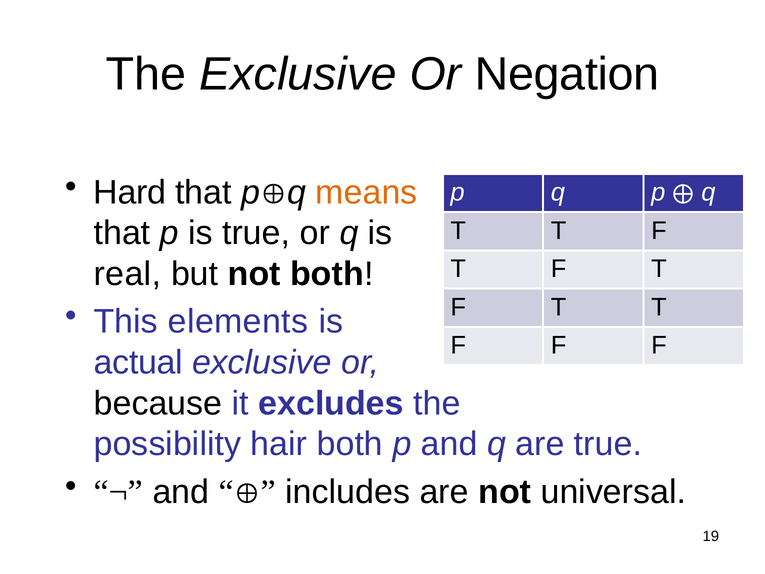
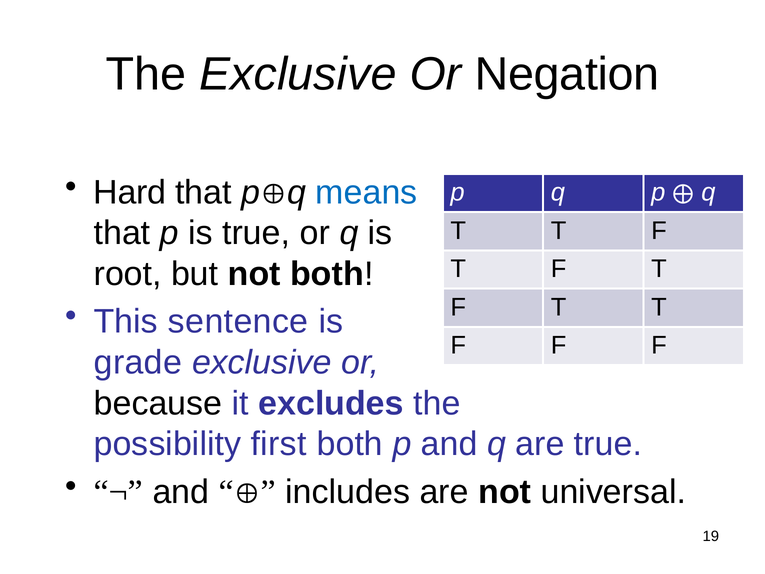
means colour: orange -> blue (366, 192)
real: real -> root (128, 274)
elements: elements -> sentence (238, 322)
actual: actual -> grade (138, 362)
hair: hair -> first (279, 444)
